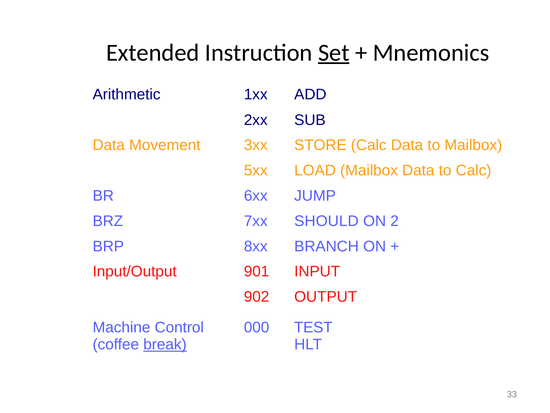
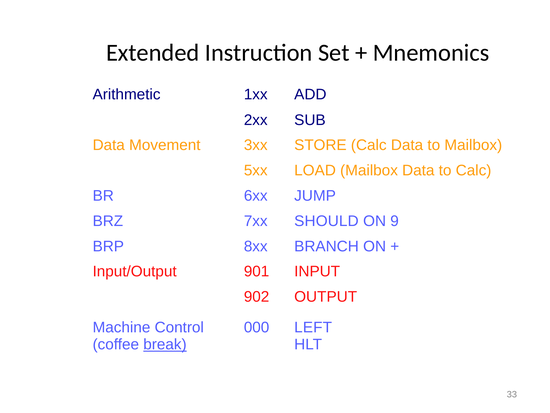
Set underline: present -> none (334, 53)
2: 2 -> 9 (395, 221)
TEST: TEST -> LEFT (313, 327)
